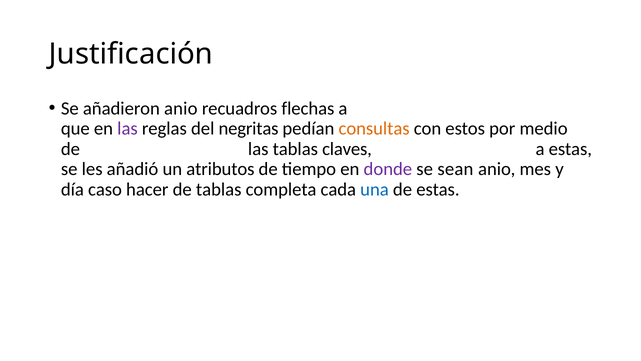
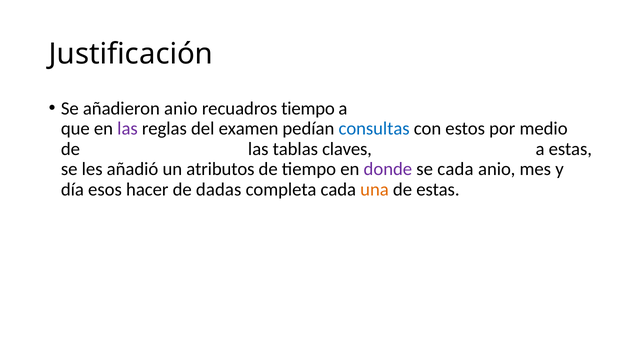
recuadros flechas: flechas -> tiempo (308, 108)
negritas: negritas -> examen (249, 129)
consultas colour: orange -> blue (374, 129)
se sean: sean -> cada (455, 169)
caso: caso -> esos (105, 189)
de tablas: tablas -> dadas (219, 189)
una colour: blue -> orange (375, 189)
